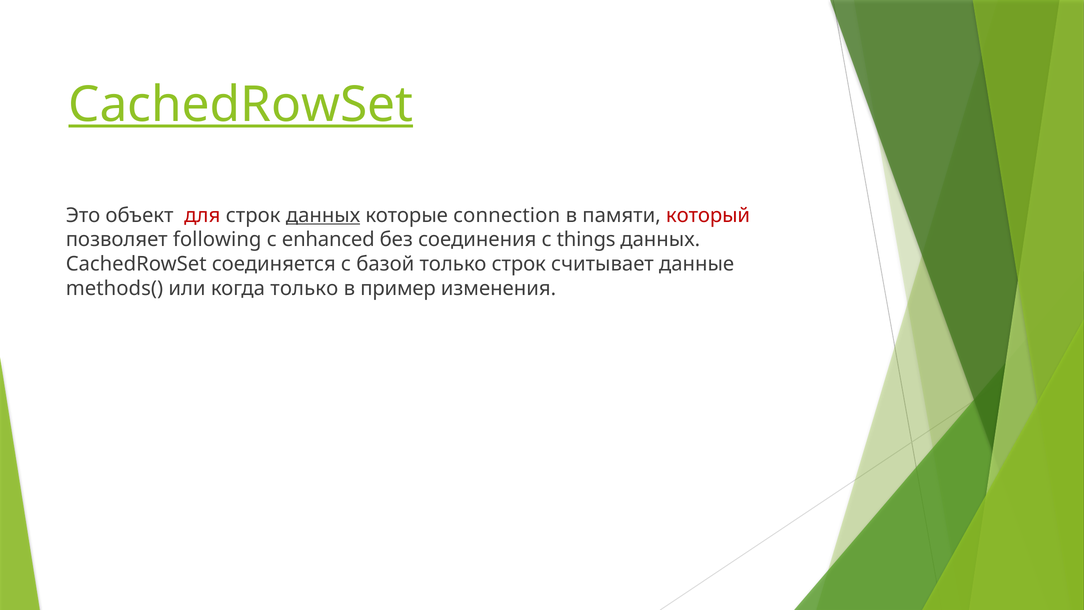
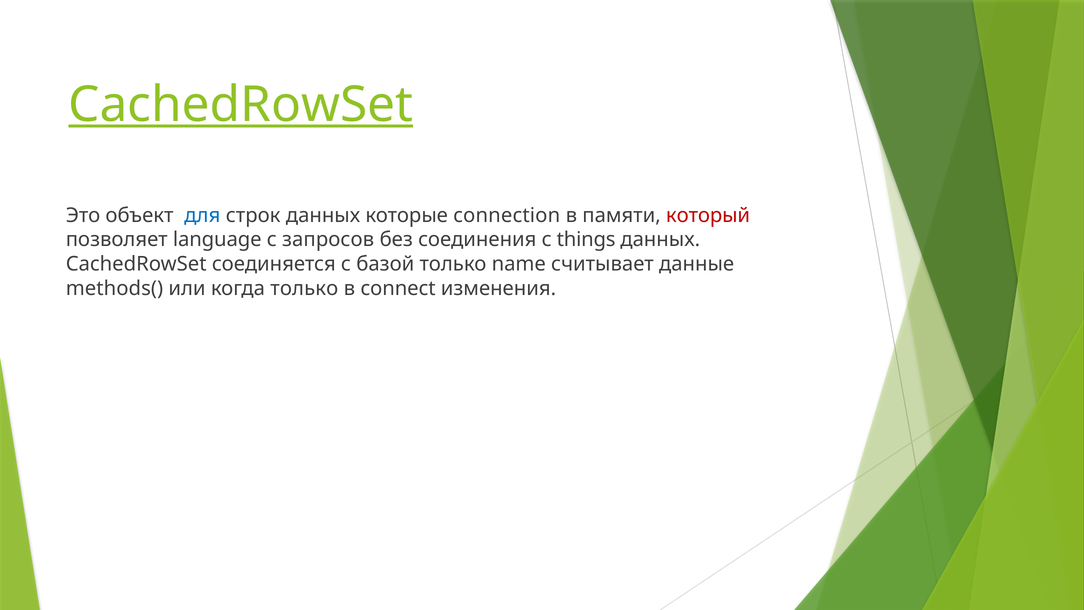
для colour: red -> blue (202, 215)
данных underline: present -> none (323, 215)
following: following -> language (217, 240)
enhanced: enhanced -> запросов (328, 240)
только строк: строк -> name (519, 264)
пример: пример -> connect (398, 288)
